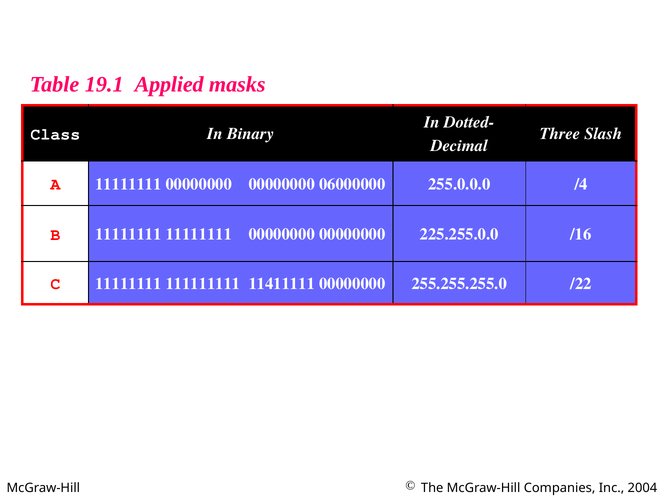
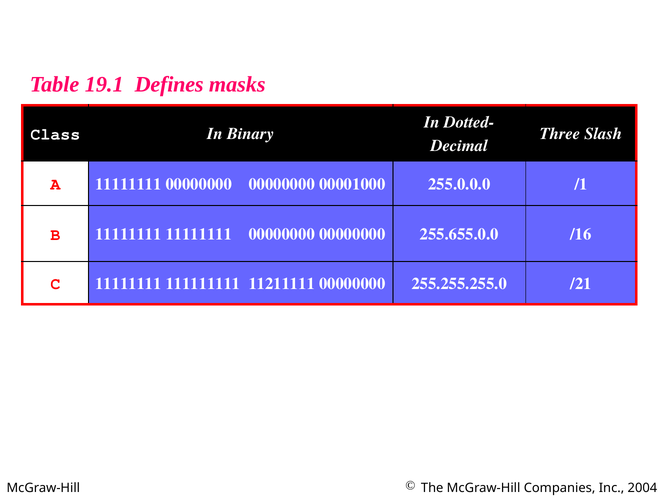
Applied: Applied -> Defines (169, 84)
06000000: 06000000 -> 00001000 (352, 184)
/4: /4 -> /1 (581, 184)
225.255.0.0: 225.255.0.0 -> 255.655.0.0 (459, 234)
11411111: 11411111 -> 11211111 (282, 284)
/22: /22 -> /21 (581, 284)
